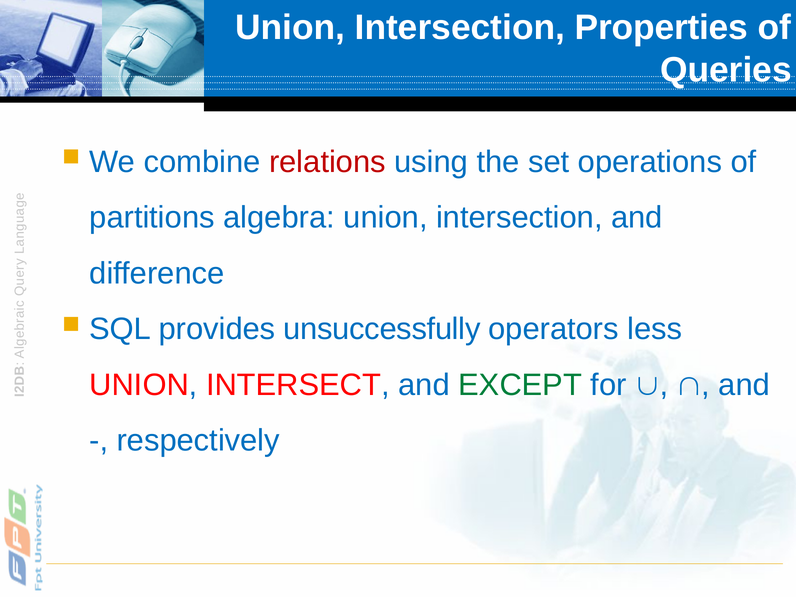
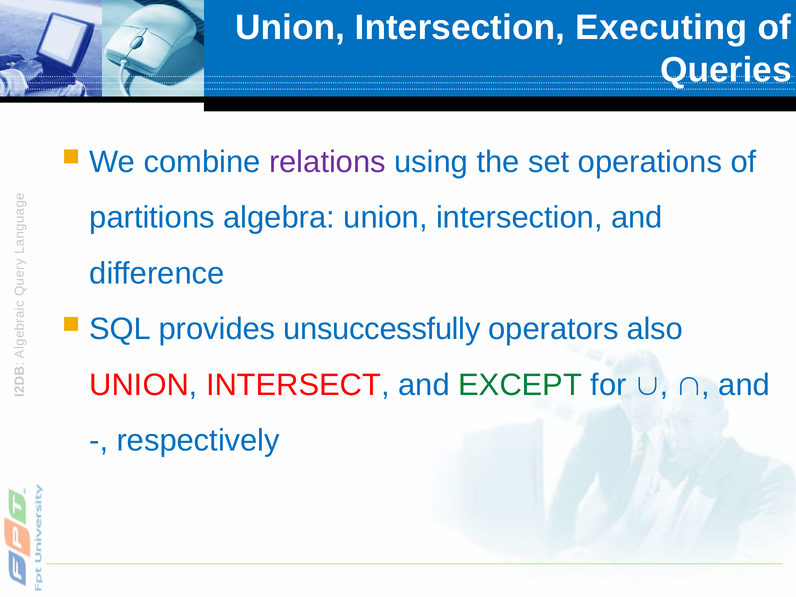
Properties: Properties -> Executing (661, 28)
relations colour: red -> purple (327, 162)
less: less -> also (655, 329)
